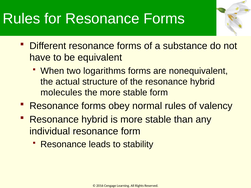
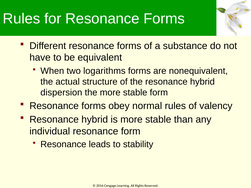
molecules: molecules -> dispersion (61, 93)
